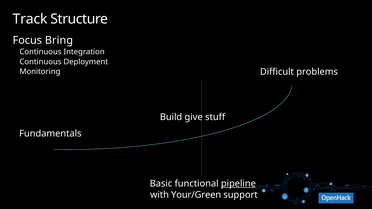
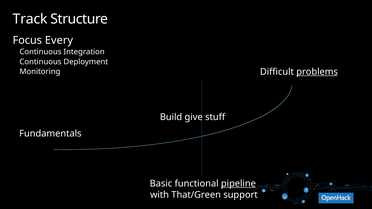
Bring: Bring -> Every (59, 40)
problems underline: none -> present (317, 72)
Your/Green: Your/Green -> That/Green (196, 195)
